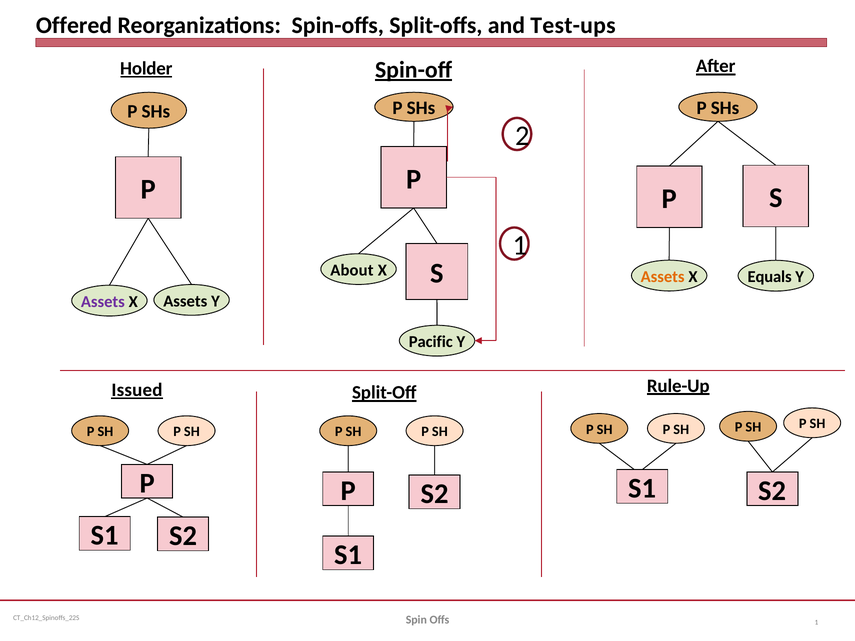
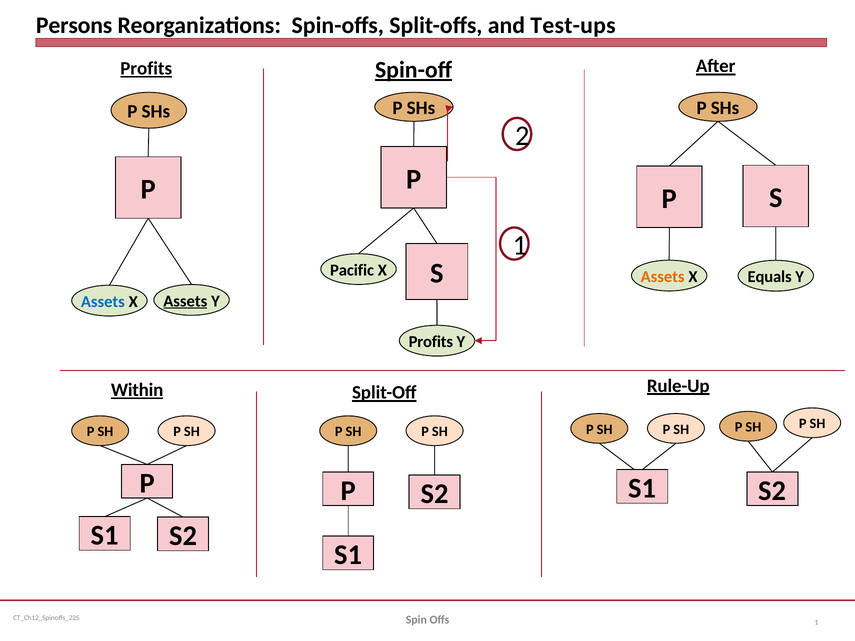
Offered: Offered -> Persons (74, 25)
Holder: Holder -> Profits (146, 69)
About: About -> Pacific (352, 270)
Assets underline: none -> present (185, 301)
Assets colour: purple -> blue (103, 302)
Pacific: Pacific -> Profits (431, 342)
Issued: Issued -> Within (137, 390)
